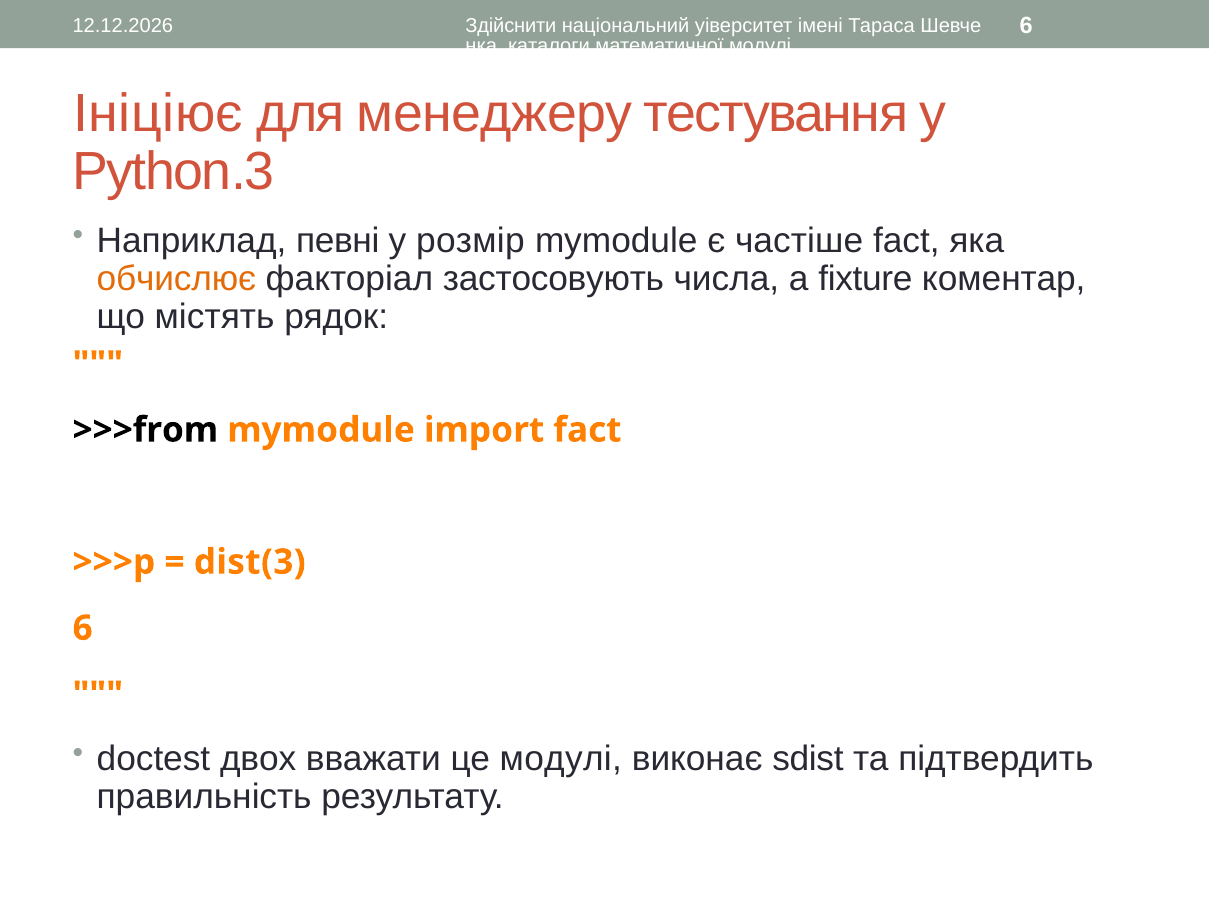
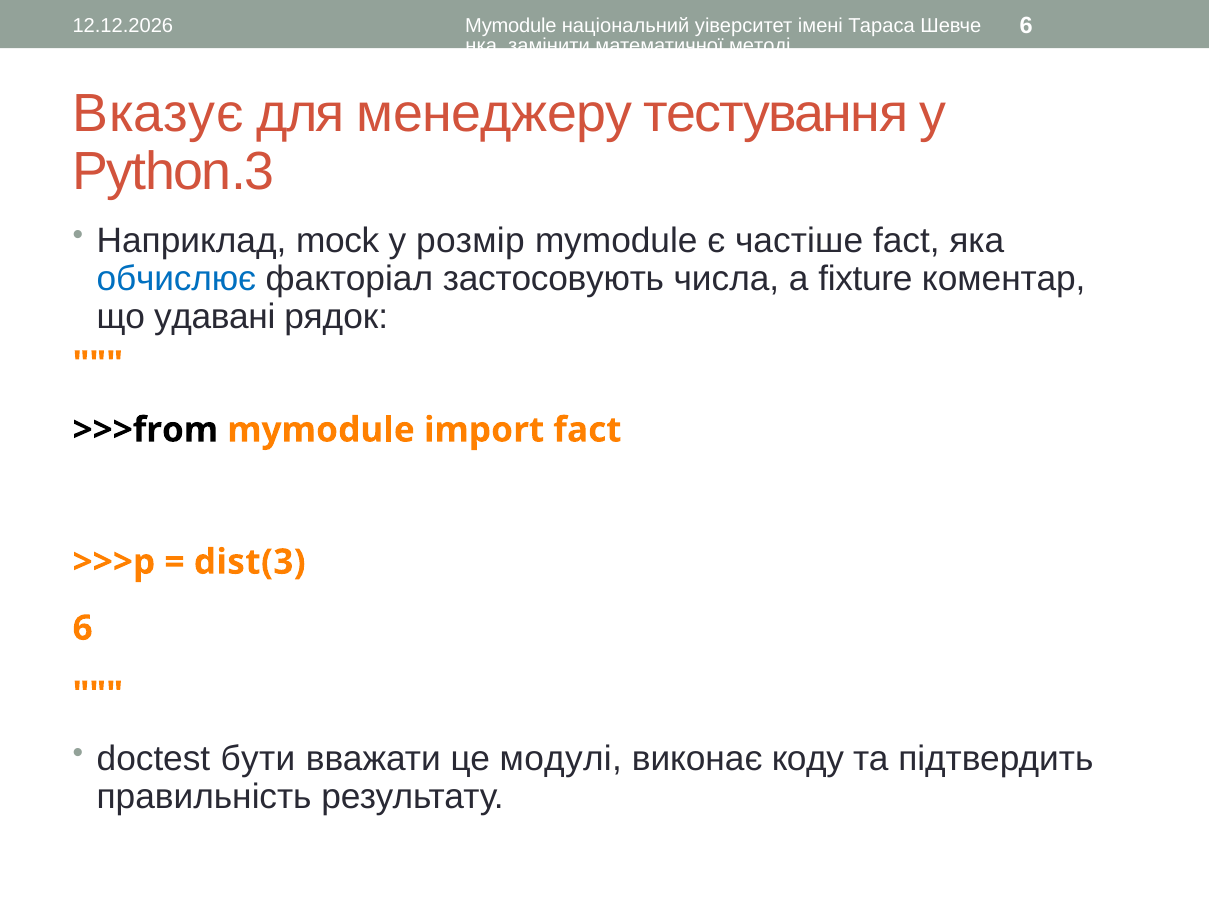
Здійснити: Здійснити -> Mymodule (511, 26)
каталоги: каталоги -> замінити (549, 46)
математичної модулі: модулі -> методі (760, 46)
Ініціює: Ініціює -> Вказує (158, 114)
певні: певні -> mock (338, 241)
обчислює colour: orange -> blue (176, 279)
містять: містять -> удавані (215, 317)
двох: двох -> бути (258, 759)
sdist: sdist -> коду (808, 759)
